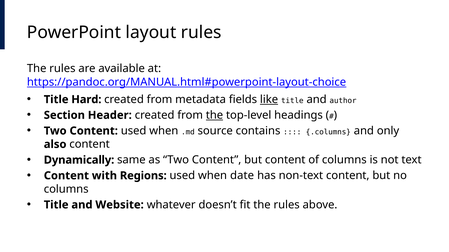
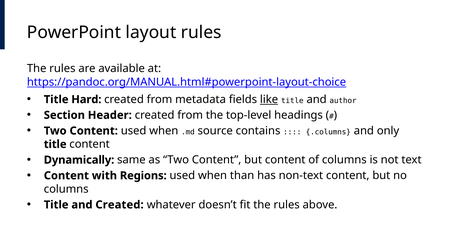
the underline: present -> none (215, 115)
also: also -> title (55, 145)
date: date -> than (242, 176)
and Website: Website -> Created (120, 205)
